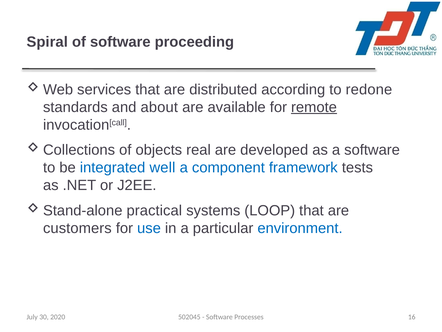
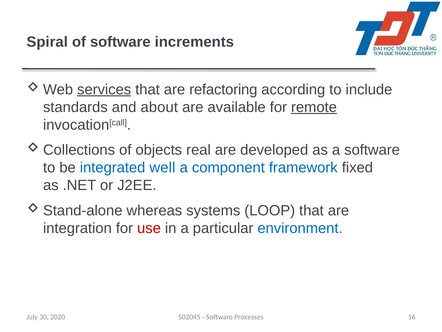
proceeding: proceeding -> increments (194, 42)
services underline: none -> present (104, 89)
distributed: distributed -> refactoring (223, 89)
redone: redone -> include (369, 89)
tests: tests -> fixed (357, 167)
practical: practical -> whereas (154, 210)
customers: customers -> integration (77, 228)
use colour: blue -> red (149, 228)
